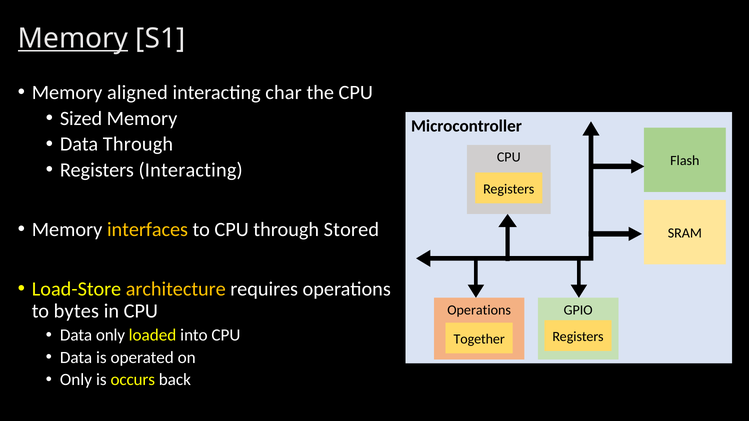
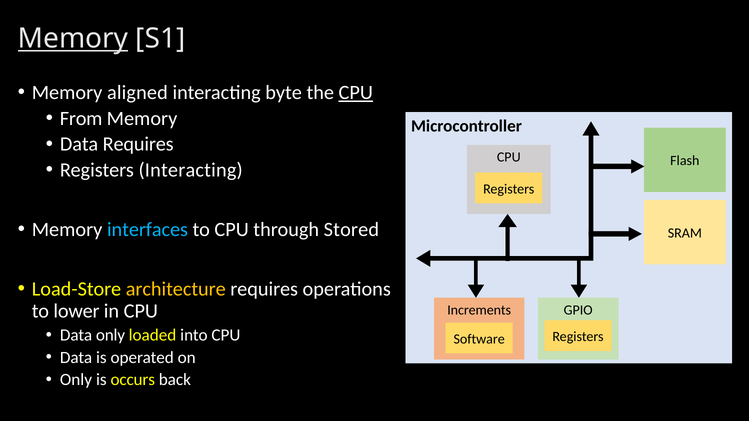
char: char -> byte (284, 93)
CPU underline: none -> present (356, 93)
Sized: Sized -> From (81, 118)
Data Through: Through -> Requires (138, 144)
interfaces colour: yellow -> light blue (148, 230)
bytes: bytes -> lower (77, 311)
Operations: Operations -> Increments (479, 310)
Together: Together -> Software (479, 339)
